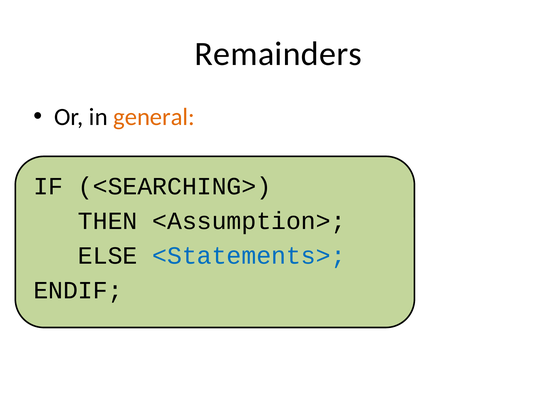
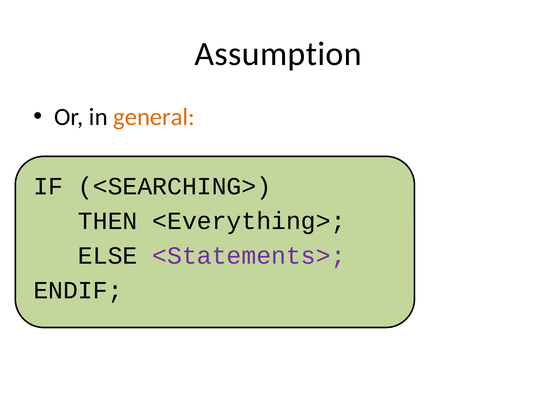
Remainders: Remainders -> Assumption (278, 54)
<Assumption>: <Assumption> -> <Everything> (249, 221)
<Statements> colour: blue -> purple (249, 256)
